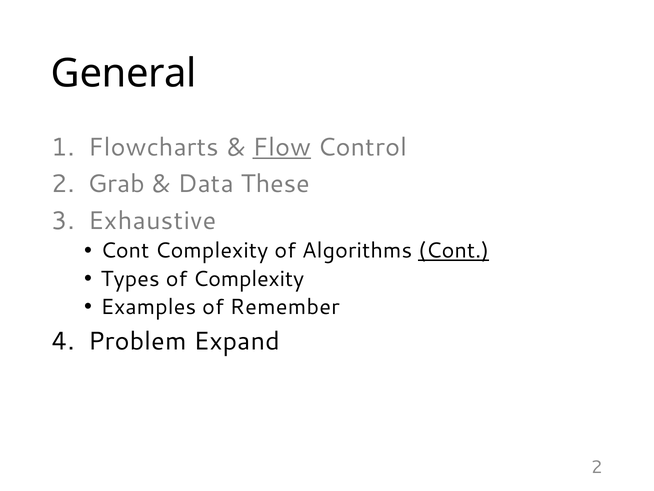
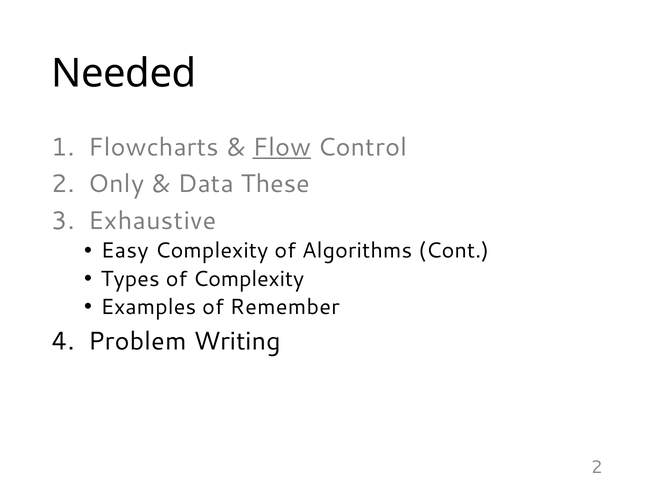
General: General -> Needed (124, 73)
Grab: Grab -> Only (116, 184)
Cont: Cont -> Easy (125, 250)
Cont underline: present -> none (454, 250)
Expand: Expand -> Writing (237, 341)
